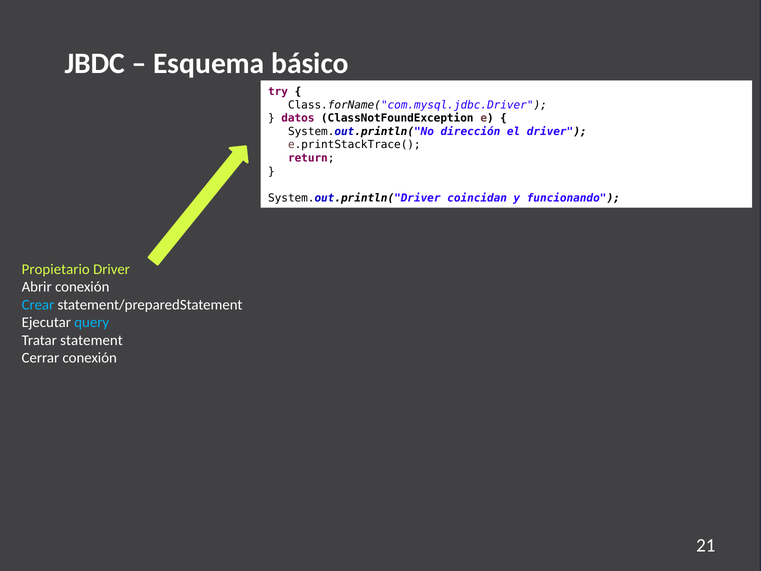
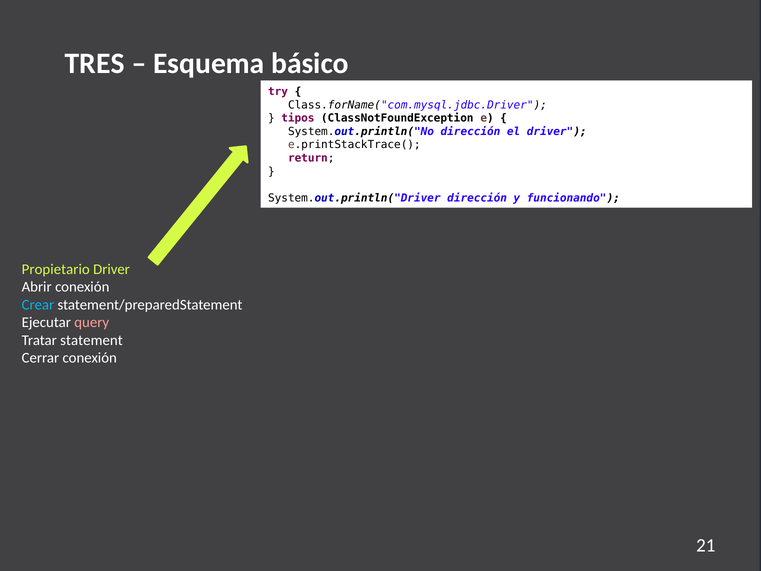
JBDC: JBDC -> TRES (95, 63)
datos: datos -> tipos (298, 118)
System.out.println("Driver coincidan: coincidan -> dirección (477, 198)
query colour: light blue -> pink (92, 322)
